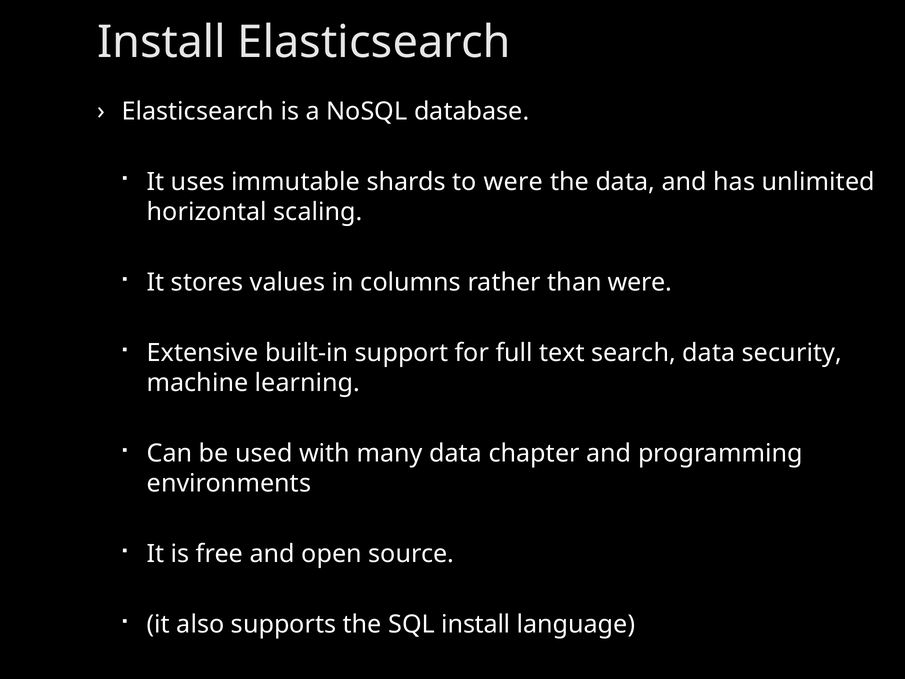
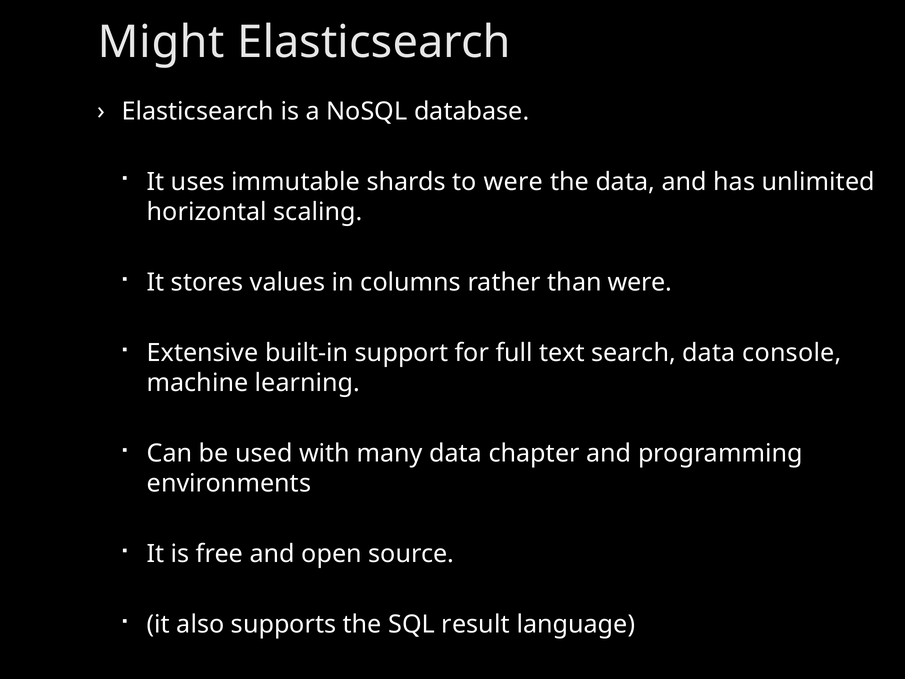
Install: Install -> Might (161, 42)
security: security -> console (792, 353)
SQL install: install -> result (476, 624)
